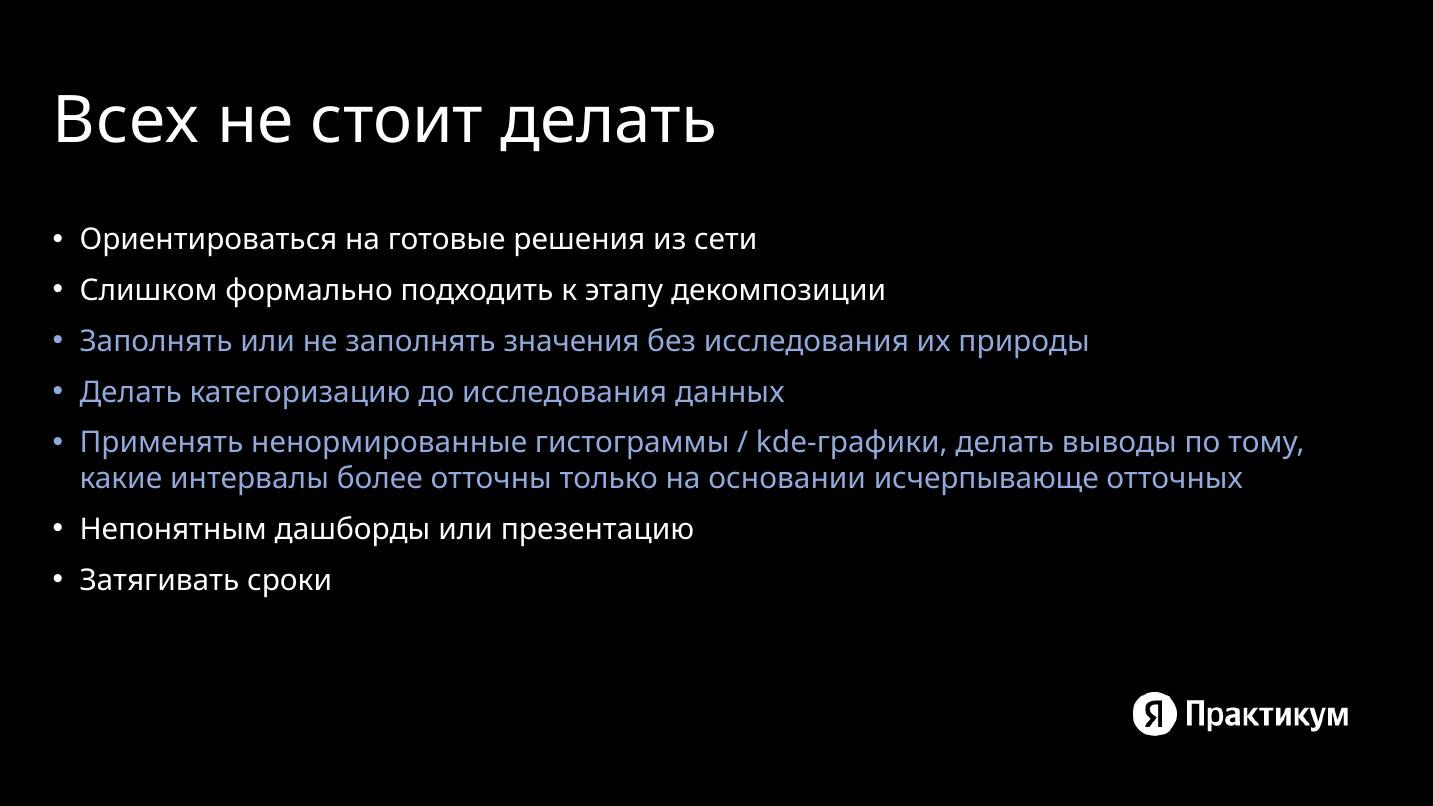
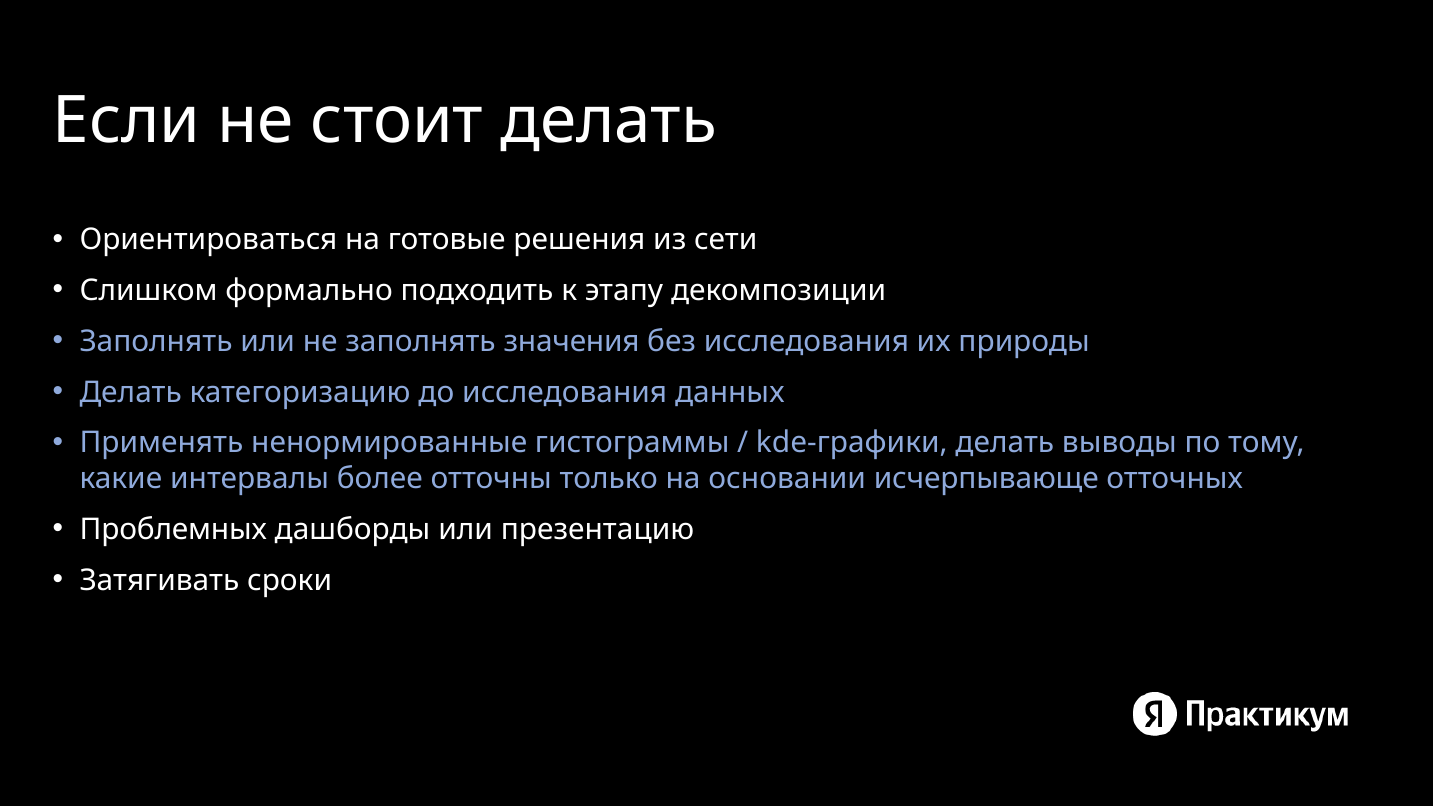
Всех: Всех -> Если (127, 120)
Непонятным: Непонятным -> Проблемных (173, 530)
